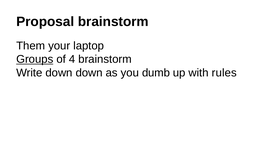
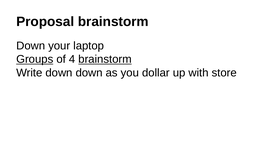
Them: Them -> Down (31, 46)
brainstorm underline: none -> present (105, 59)
dumb: dumb -> dollar (156, 73)
rules: rules -> store (224, 73)
